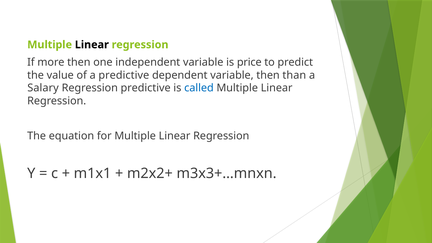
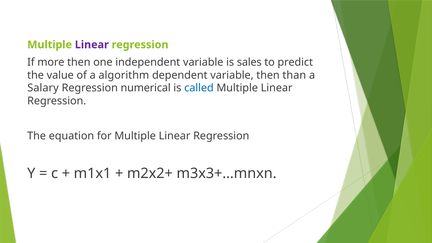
Linear colour: black -> purple (92, 45)
price: price -> sales (249, 62)
a predictive: predictive -> algorithm (124, 75)
Regression predictive: predictive -> numerical (146, 88)
